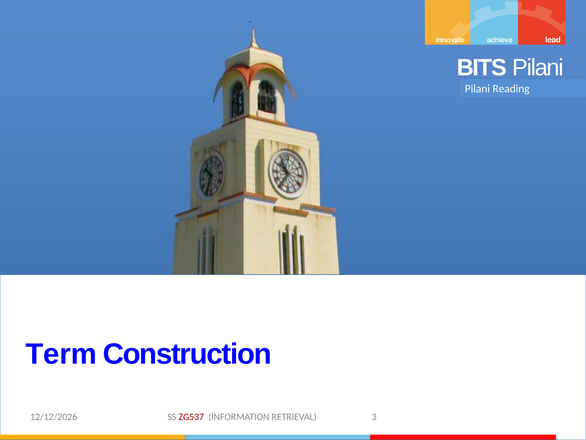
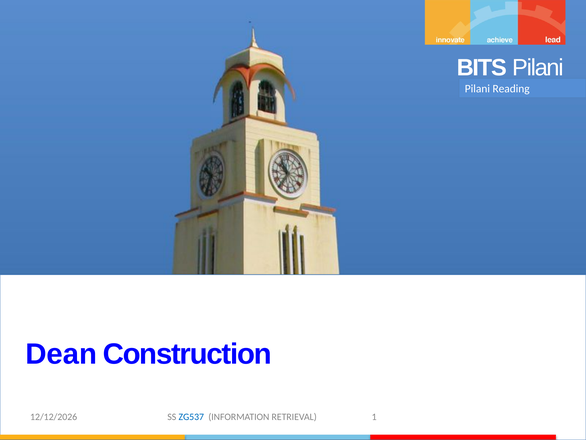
Term: Term -> Dean (61, 354)
ZG537 colour: red -> blue (191, 417)
3: 3 -> 1 (374, 417)
